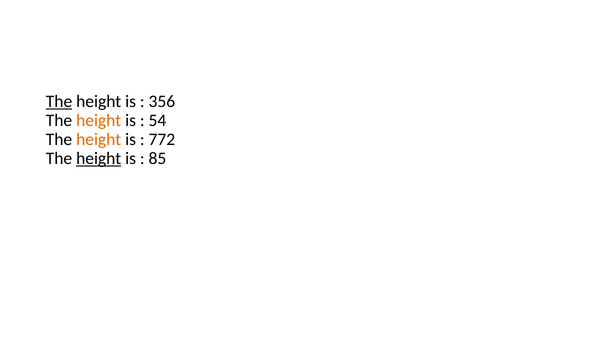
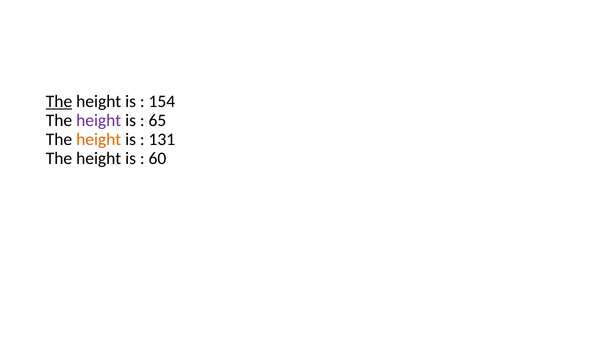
356: 356 -> 154 (162, 102)
height colour: orange -> purple (99, 121)
54: 54 -> 65 (157, 121)
772: 772 -> 131 (162, 139)
height underline: present -> none (99, 158)
85: 85 -> 60 (157, 158)
